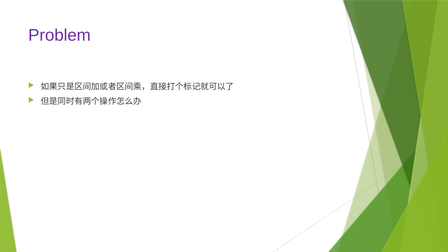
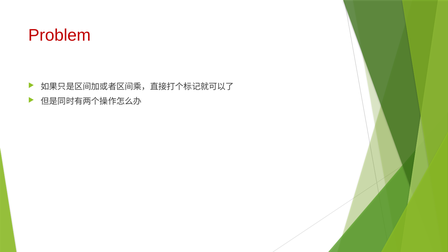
Problem colour: purple -> red (59, 35)
